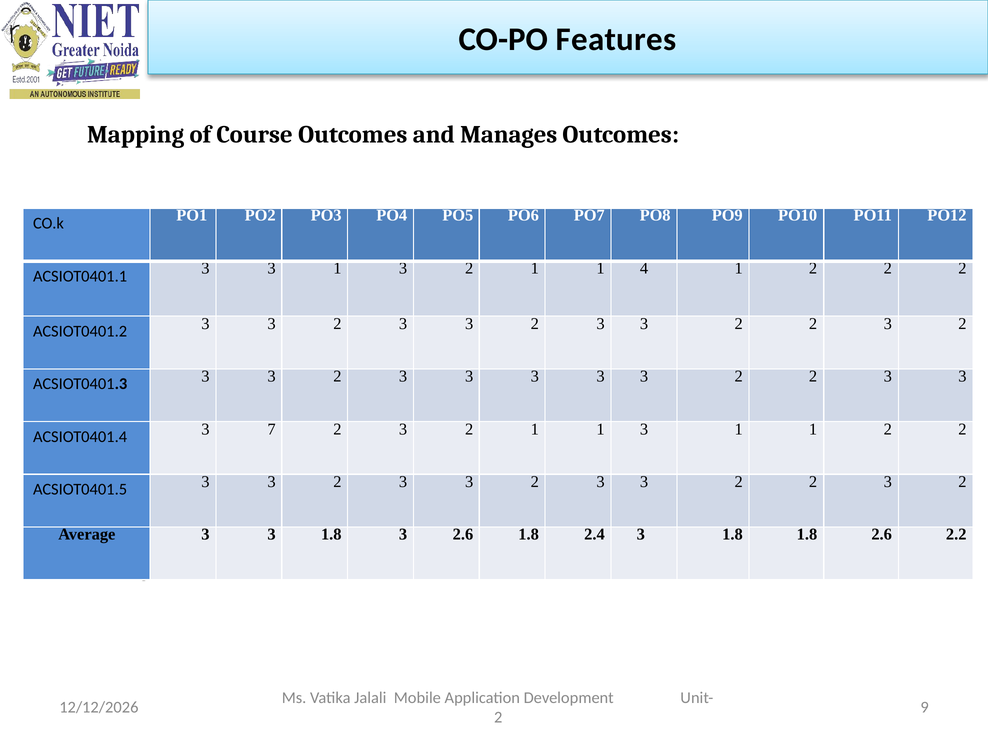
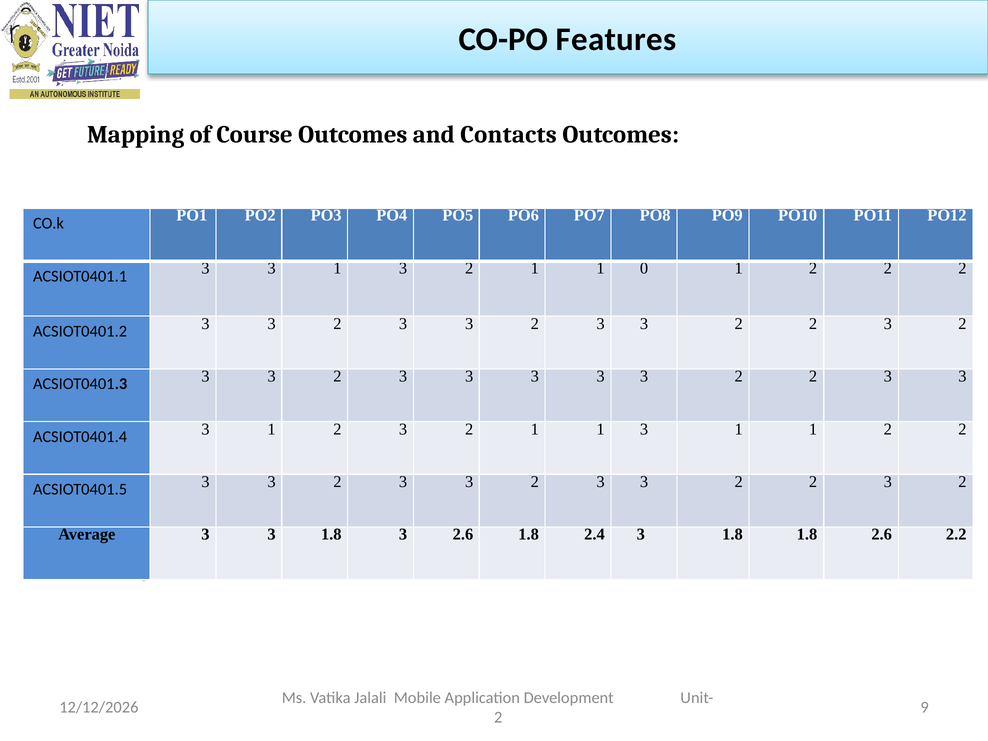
Manages: Manages -> Contacts (509, 135)
4: 4 -> 0 (644, 269)
7: 7 -> 1 (272, 429)
